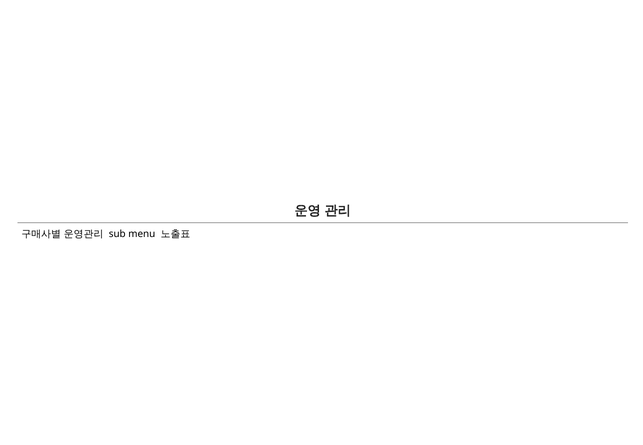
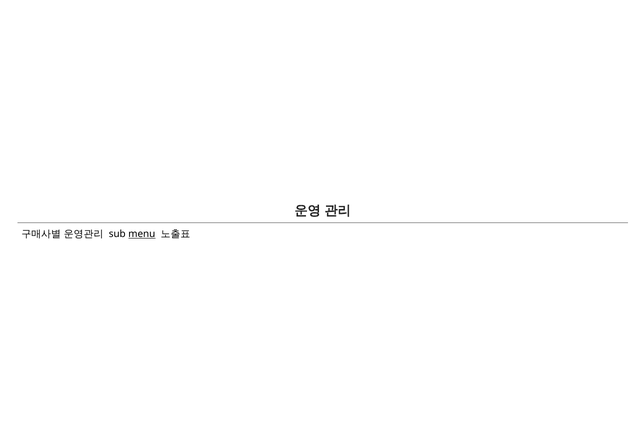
menu underline: none -> present (142, 234)
